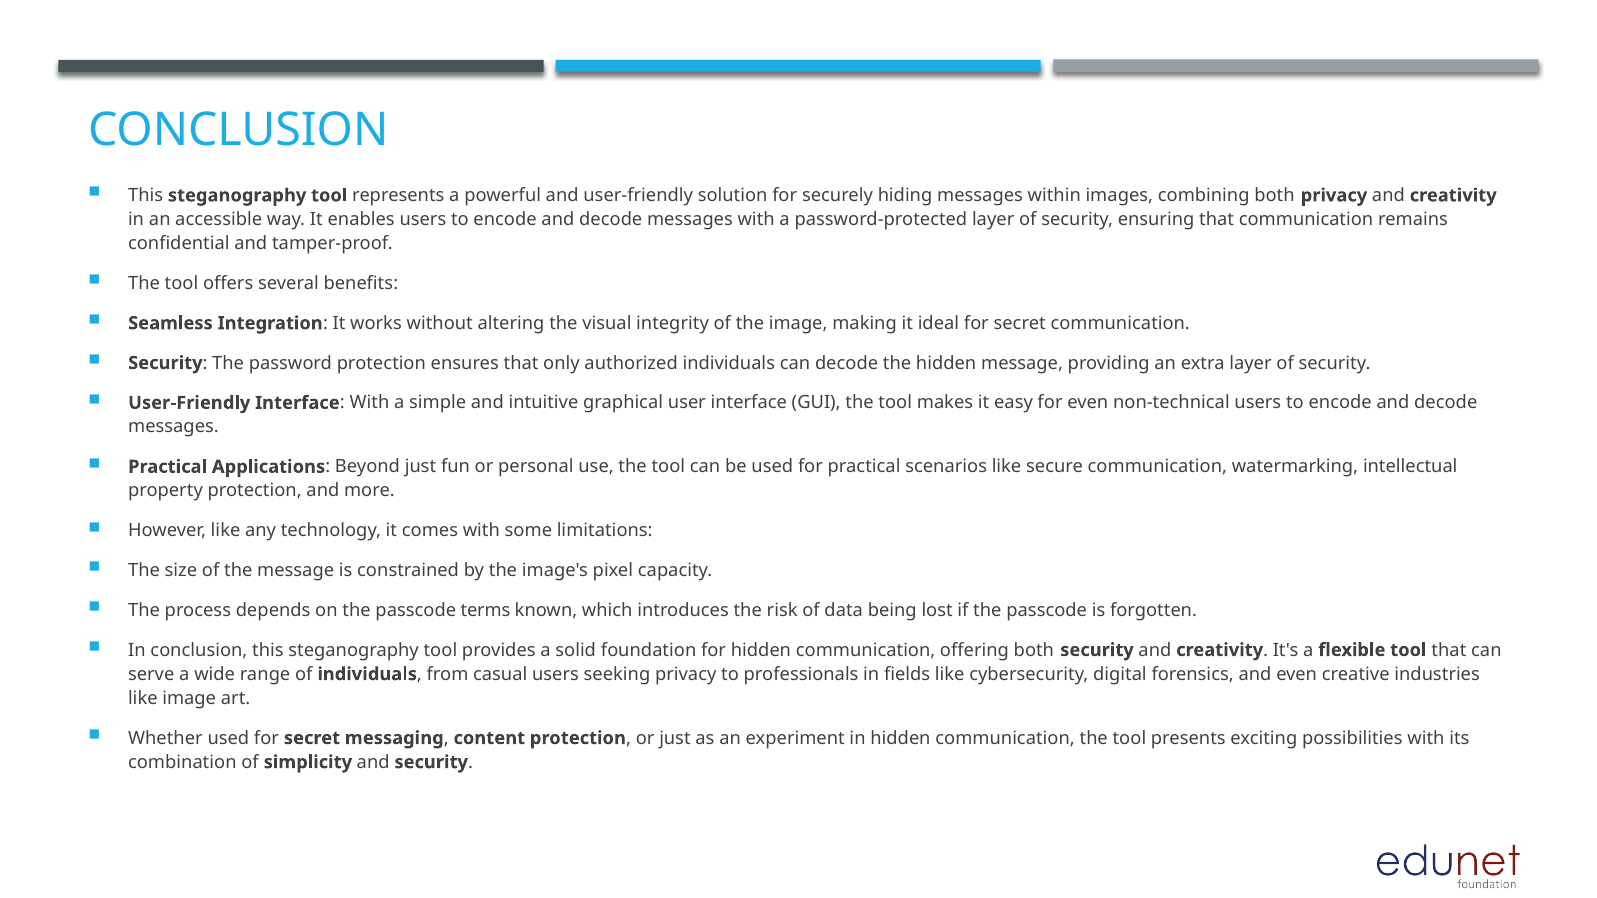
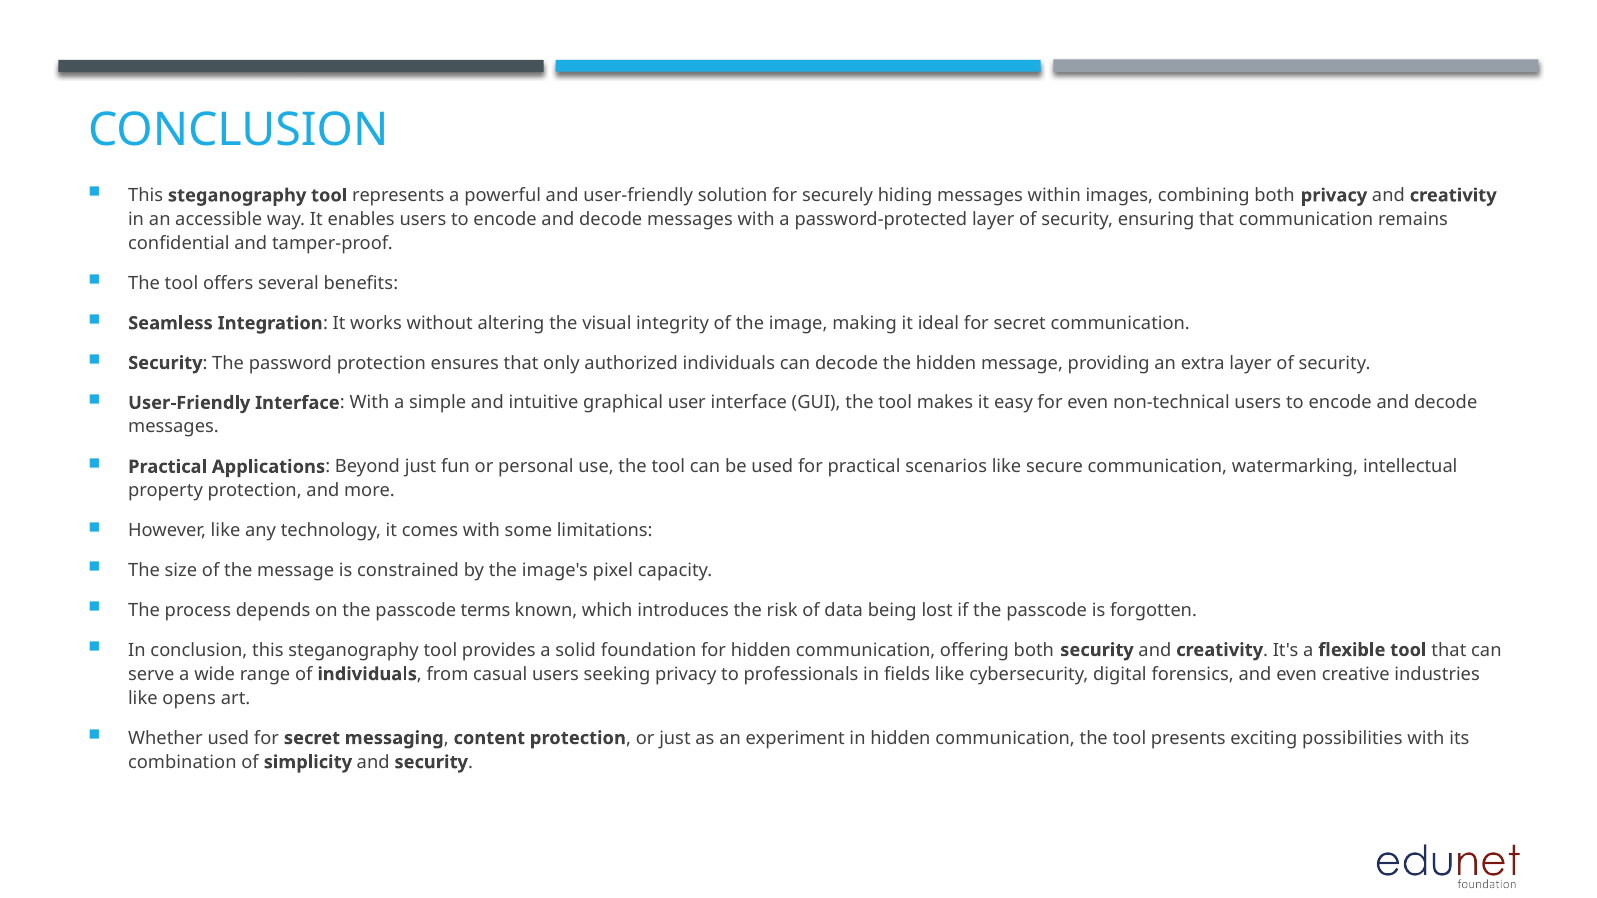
like image: image -> opens (189, 699)
